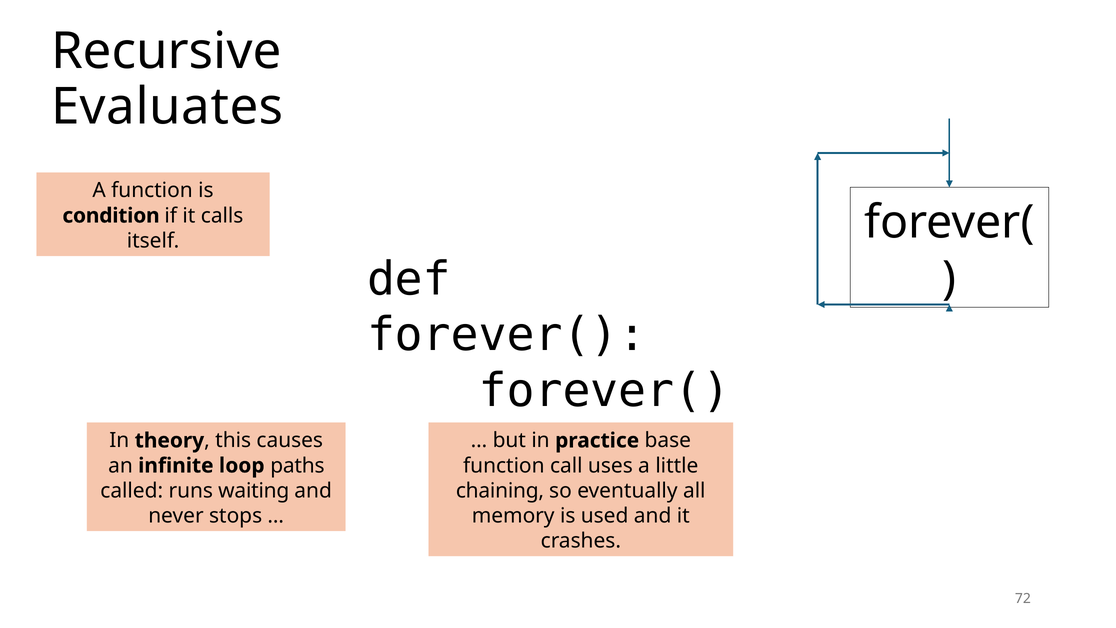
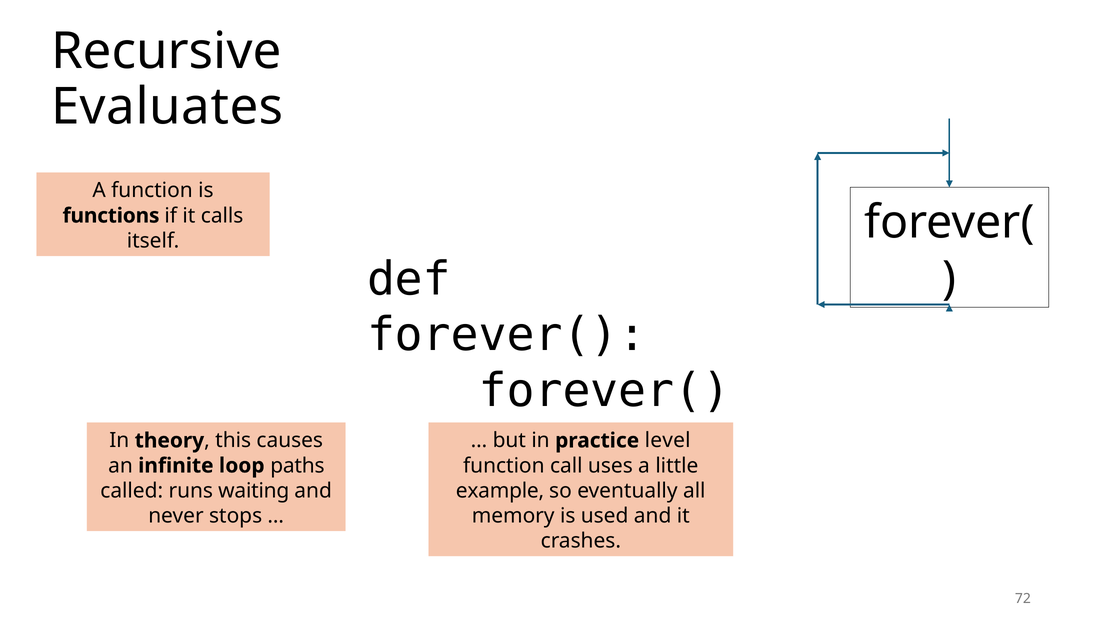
condition: condition -> functions (111, 216)
base: base -> level (668, 440)
chaining: chaining -> example (500, 491)
